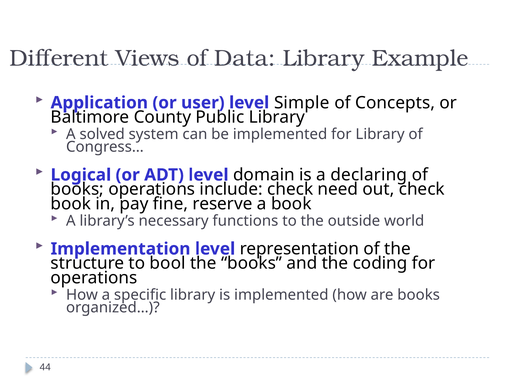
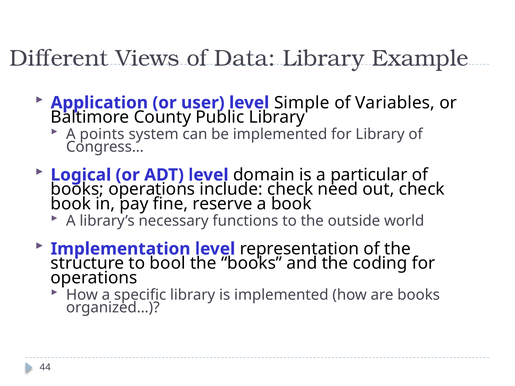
Concepts: Concepts -> Variables (395, 103)
solved: solved -> points (102, 134)
declaring: declaring -> particular (369, 175)
